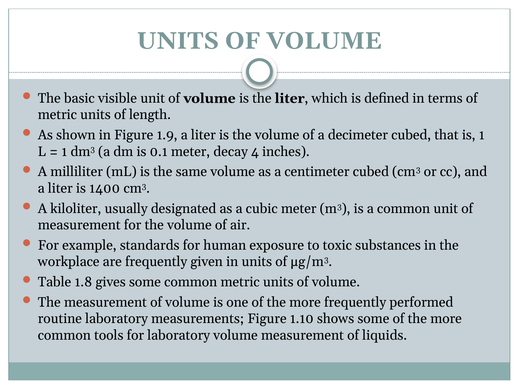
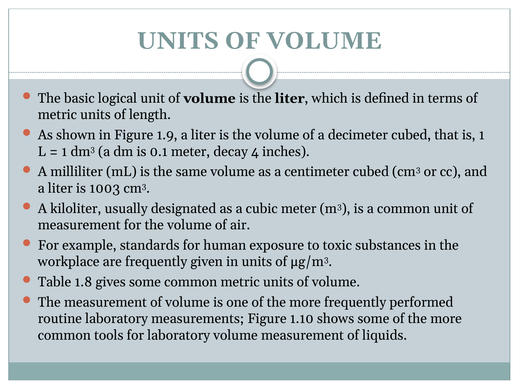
visible: visible -> logical (118, 98)
1400: 1400 -> 1003 (105, 188)
